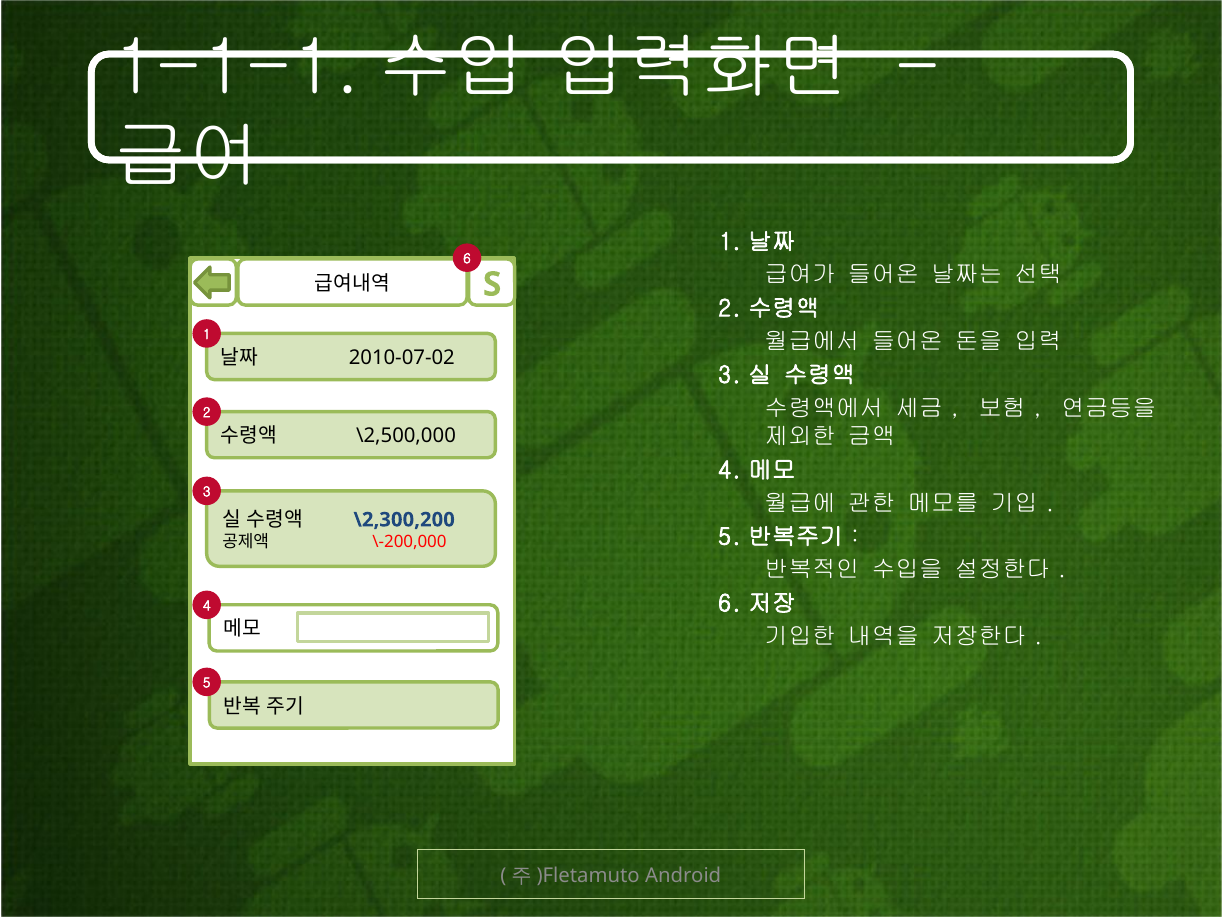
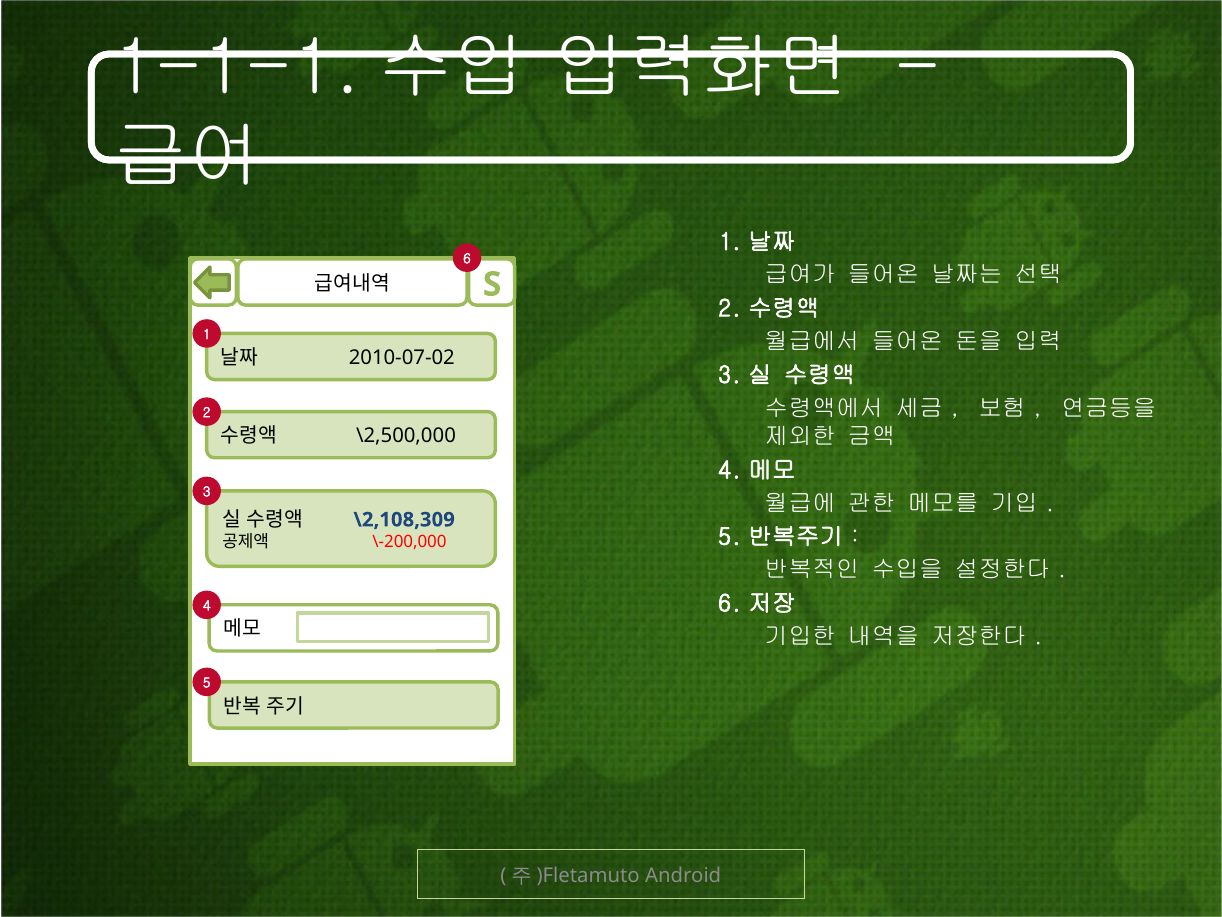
\2,300,200: \2,300,200 -> \2,108,309 (404, 519)
